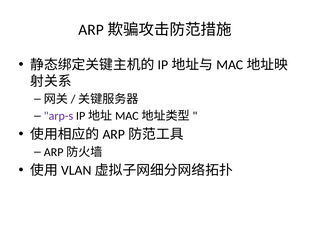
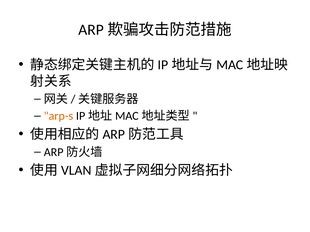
arp-s colour: purple -> orange (59, 116)
